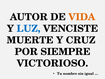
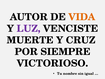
LUZ colour: blue -> purple (29, 28)
